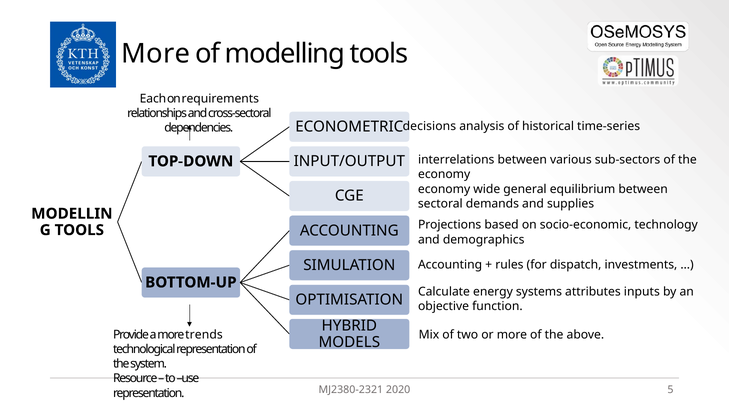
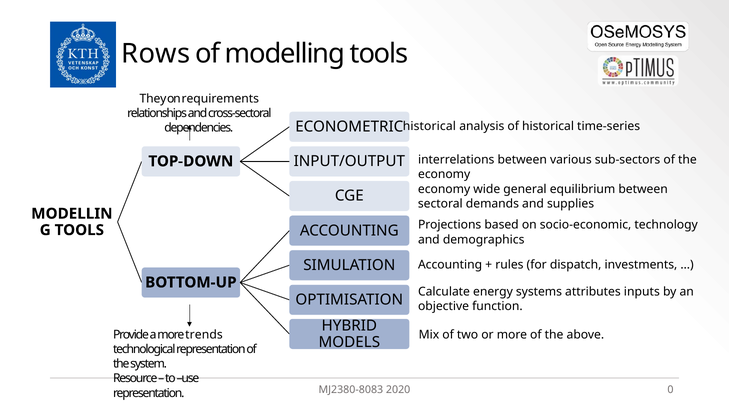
More: More -> Rows (156, 54)
Each: Each -> They (153, 99)
decisions: decisions -> historical (429, 126)
MJ2380-2321: MJ2380-2321 -> MJ2380-8083 (351, 390)
5: 5 -> 0 (671, 390)
